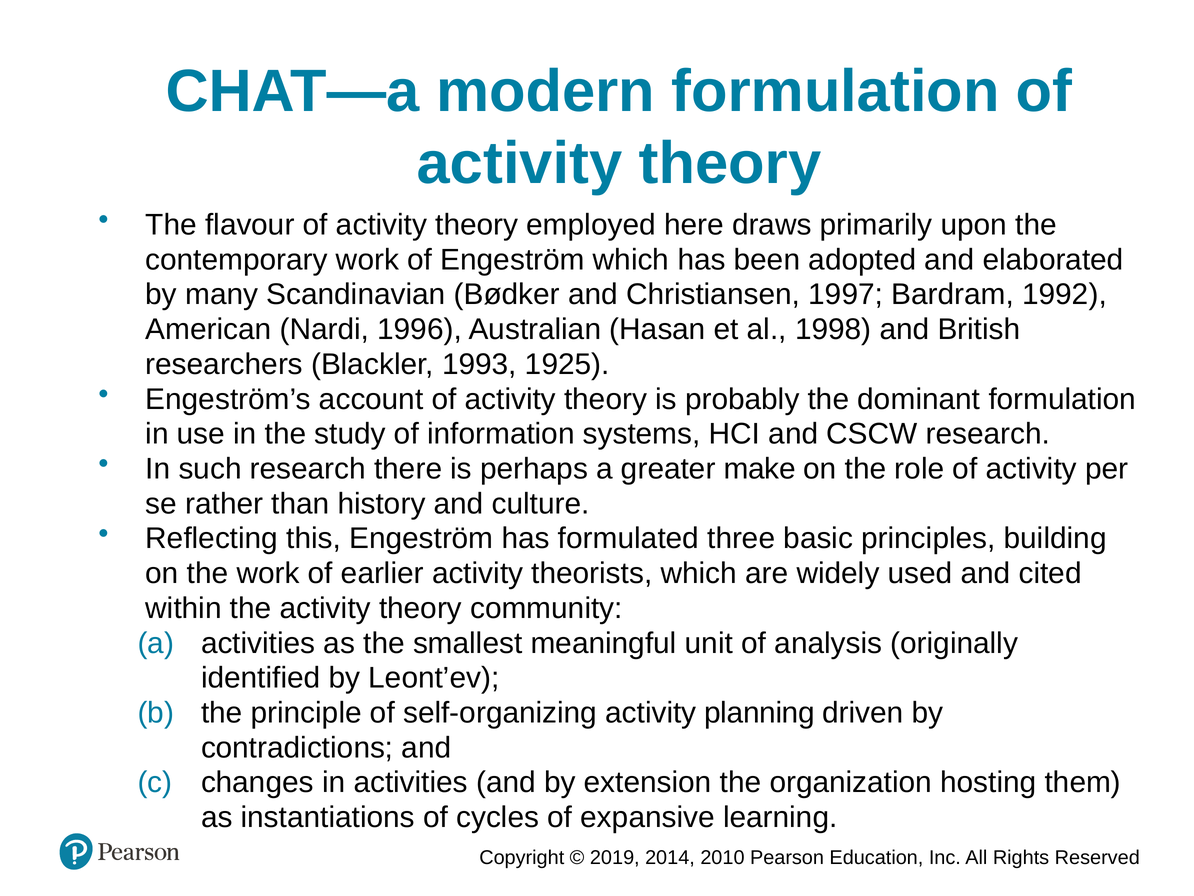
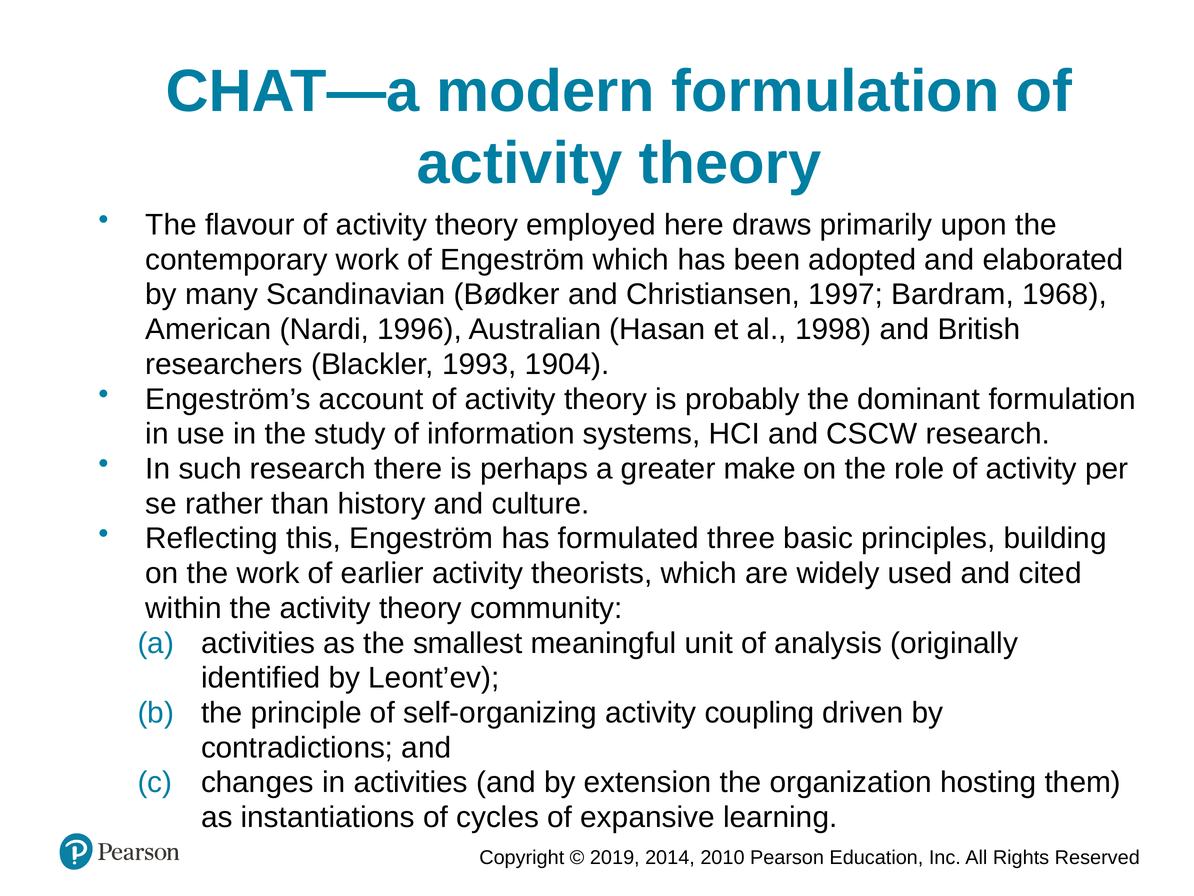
1992: 1992 -> 1968 (1064, 294)
1925: 1925 -> 1904 (567, 364)
planning: planning -> coupling (759, 712)
